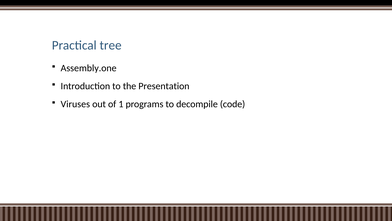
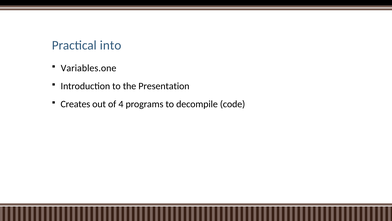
tree: tree -> into (111, 45)
Assembly.one: Assembly.one -> Variables.one (89, 68)
Viruses: Viruses -> Creates (75, 104)
1: 1 -> 4 (121, 104)
